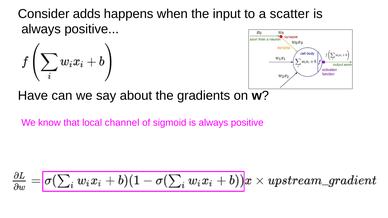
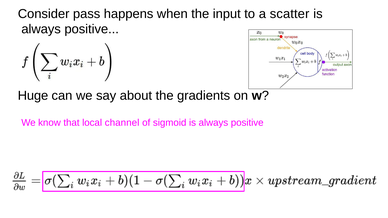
adds: adds -> pass (87, 14)
Have: Have -> Huge (33, 96)
